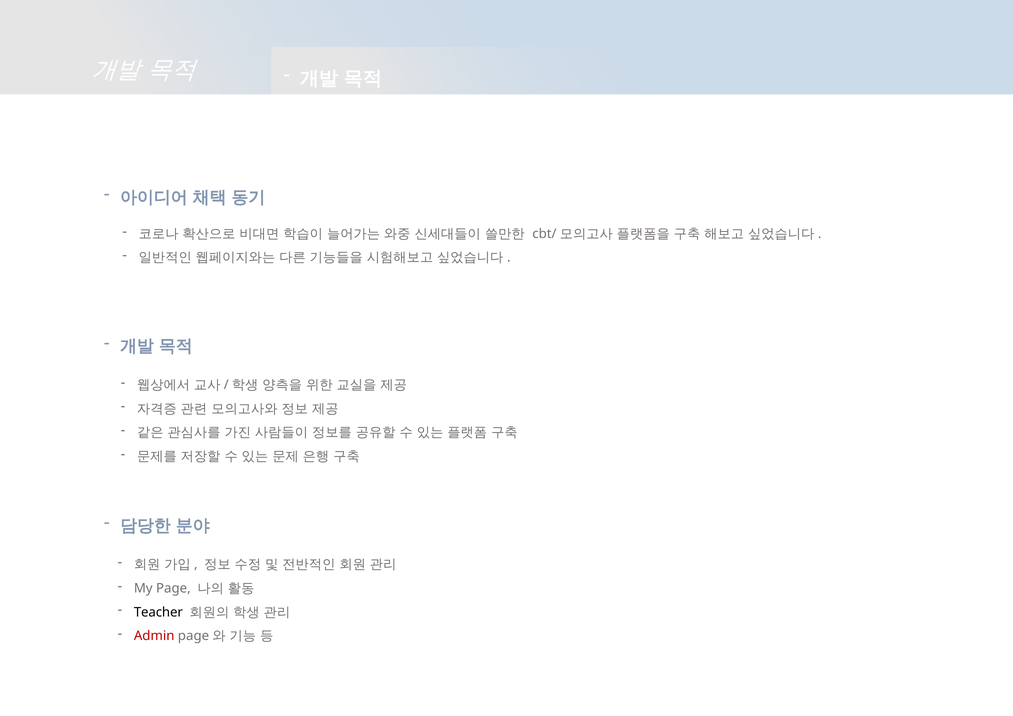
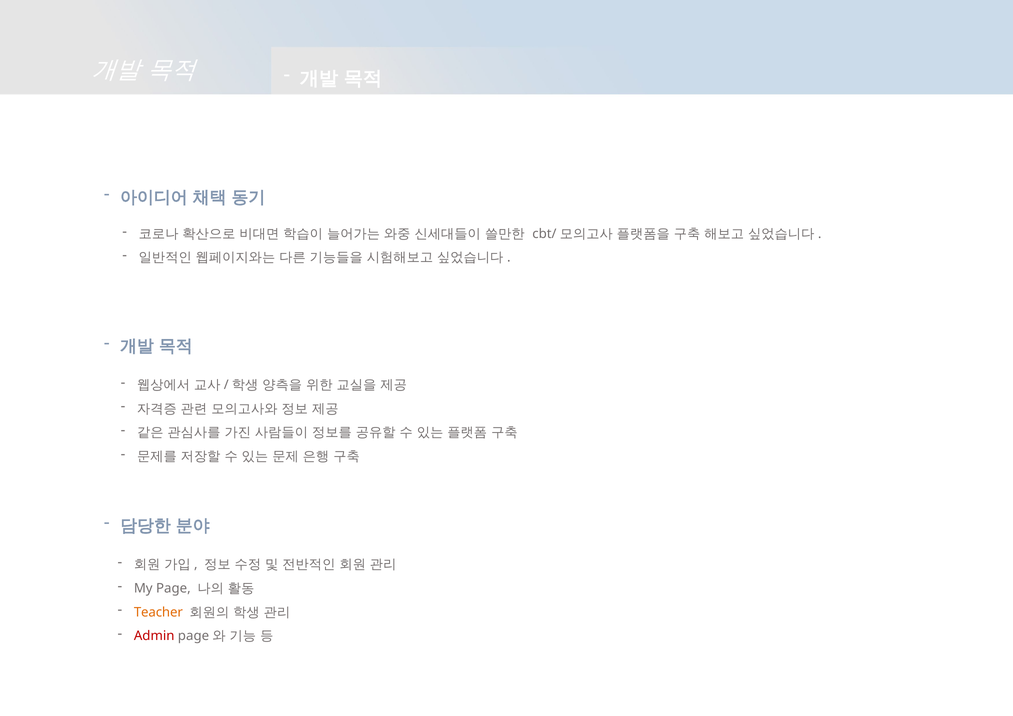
Teacher colour: black -> orange (158, 612)
